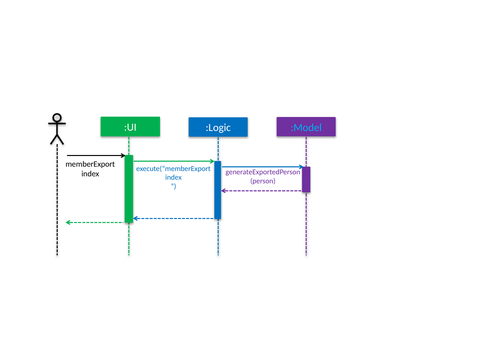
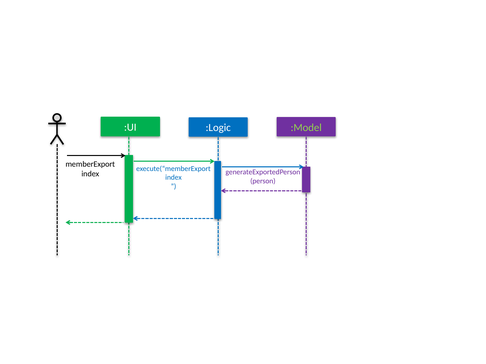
:Model colour: light blue -> light green (306, 128)
